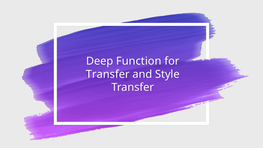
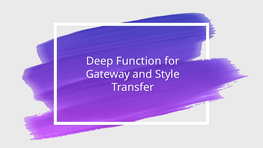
Transfer: Transfer -> Gateway (108, 74)
